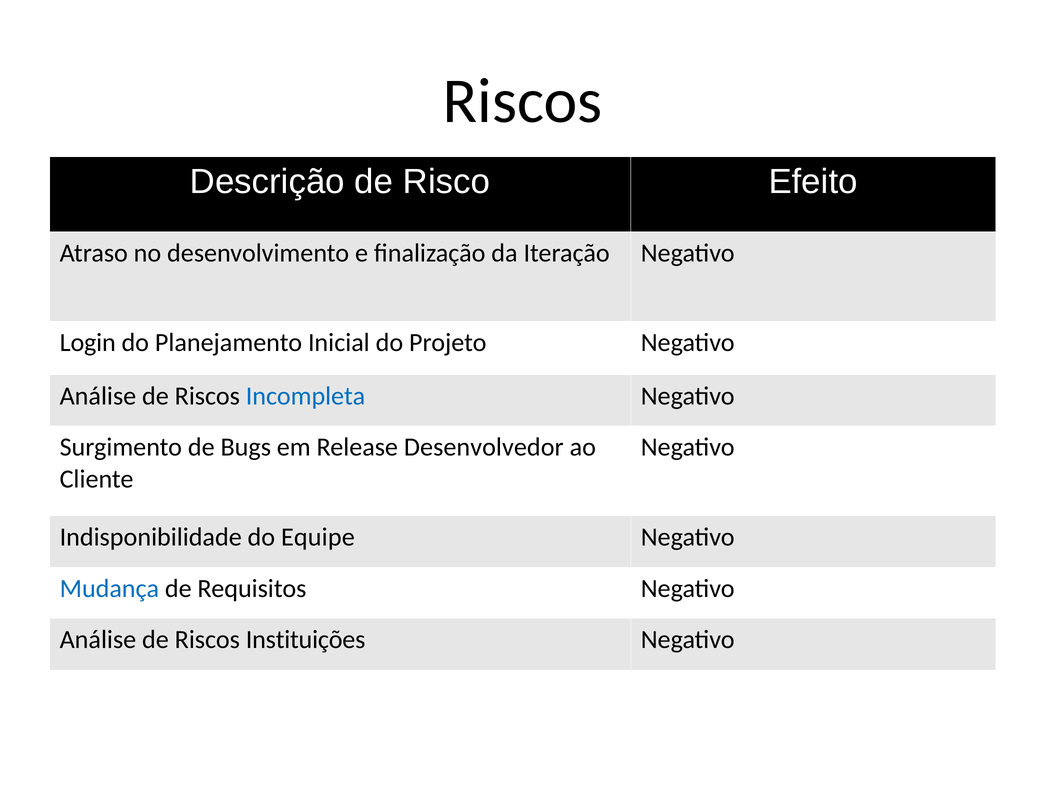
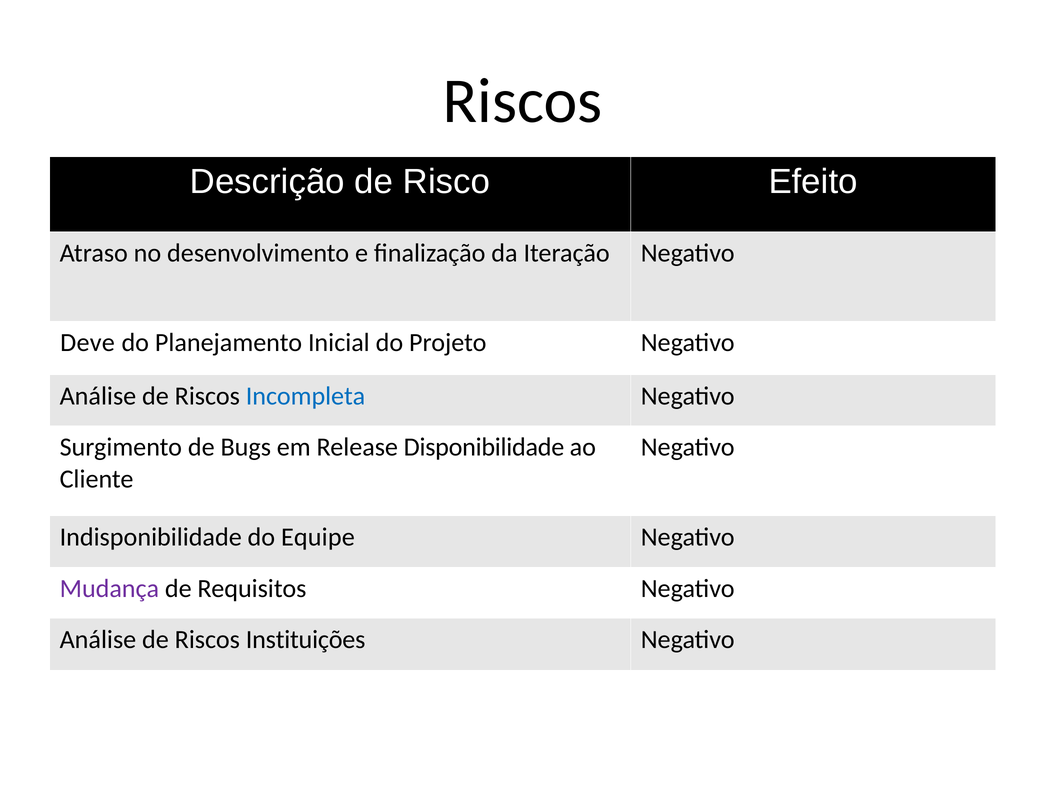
Login: Login -> Deve (88, 342)
Desenvolvedor: Desenvolvedor -> Disponibilidade (484, 447)
Mudança colour: blue -> purple (109, 588)
